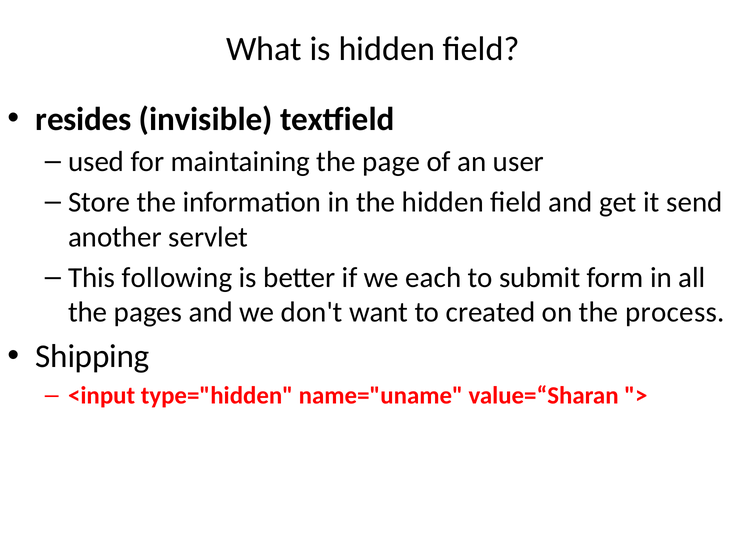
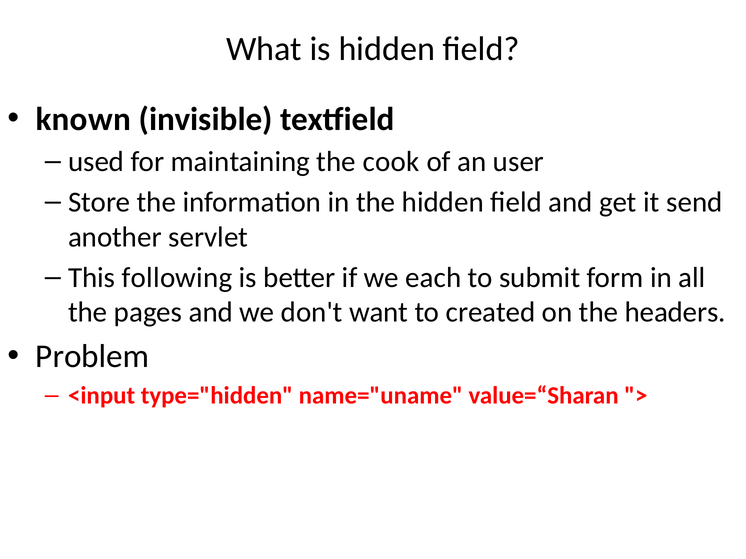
resides: resides -> known (83, 119)
page: page -> cook (391, 162)
process: process -> headers (675, 313)
Shipping: Shipping -> Problem (92, 357)
